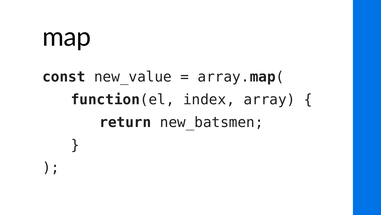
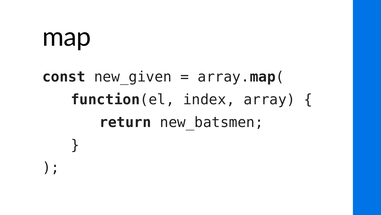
new_value: new_value -> new_given (133, 77)
